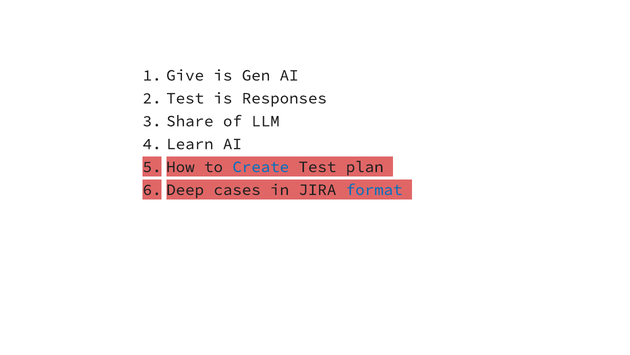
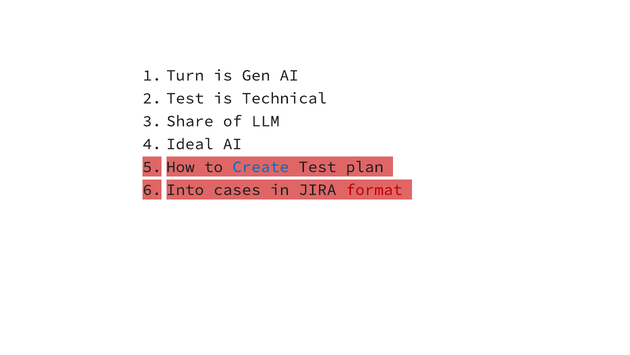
Give: Give -> Turn (185, 75)
Responses: Responses -> Technical (284, 98)
Learn: Learn -> Ideal (190, 144)
Deep: Deep -> Into (185, 189)
format colour: blue -> red (374, 189)
